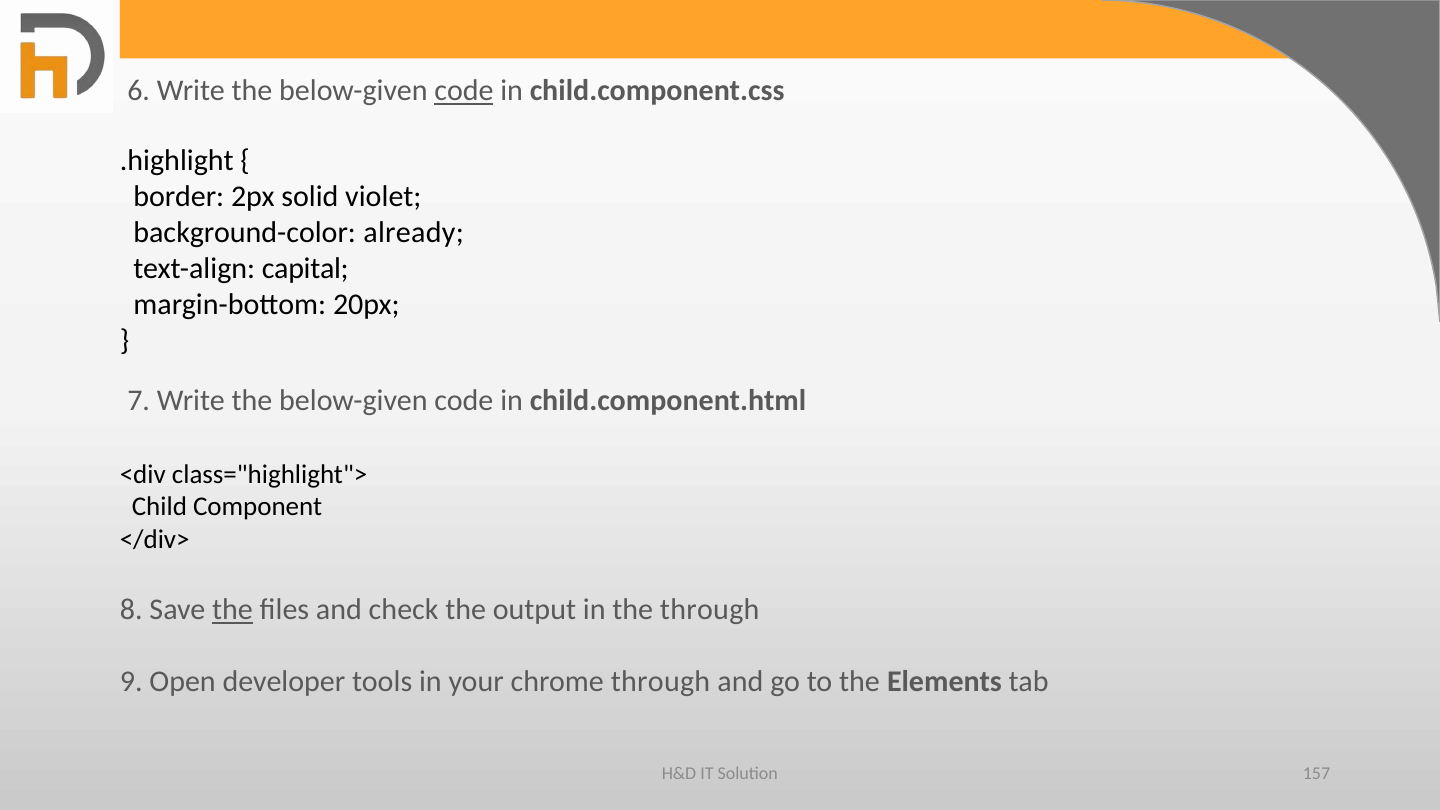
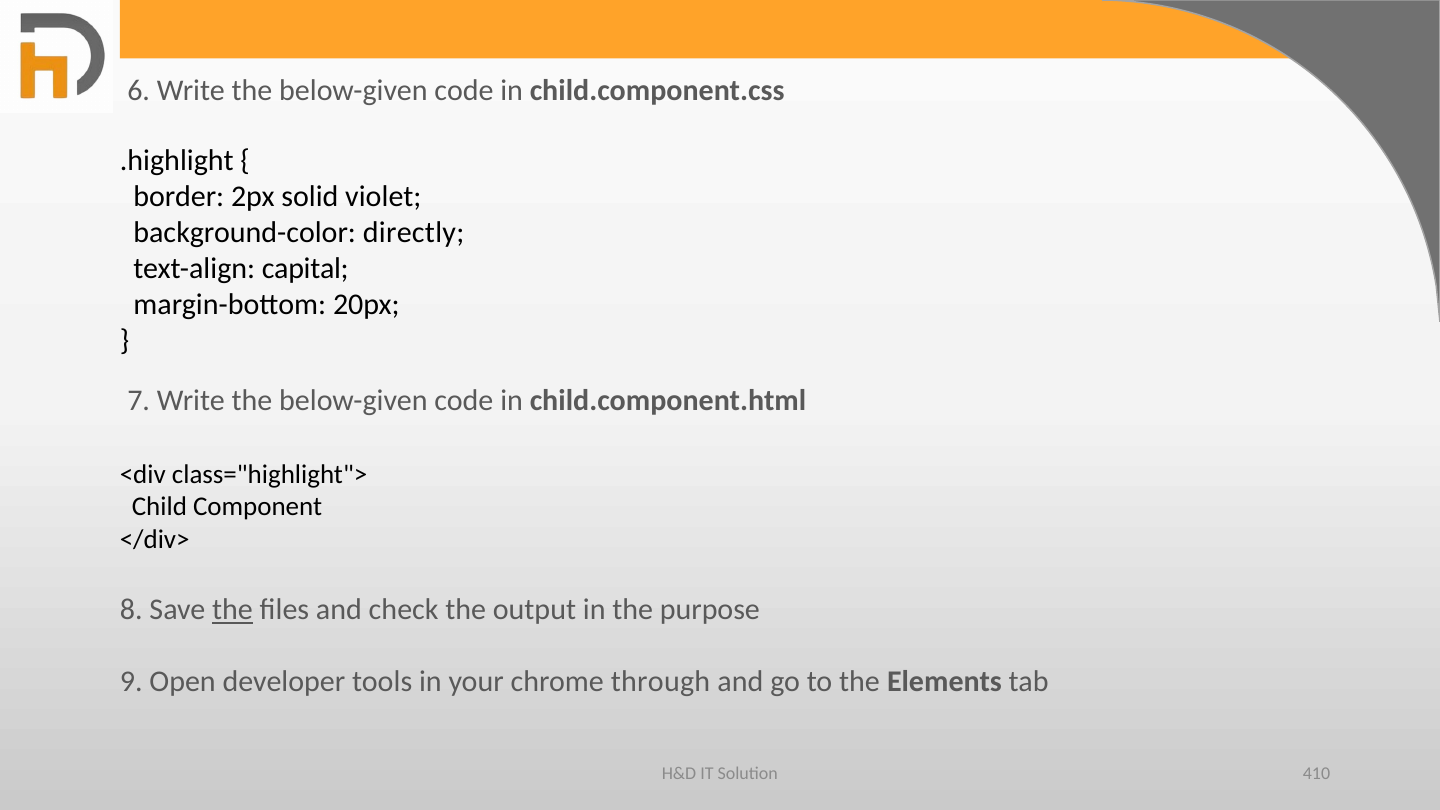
code underline: present -> none (464, 91)
already: already -> directly (414, 233)
the through: through -> purpose (710, 610)
157: 157 -> 410 (1316, 773)
